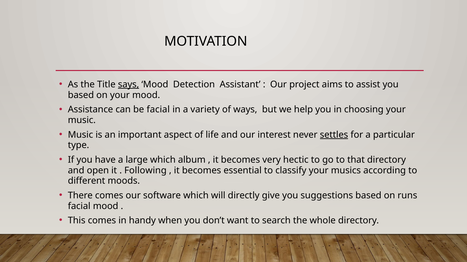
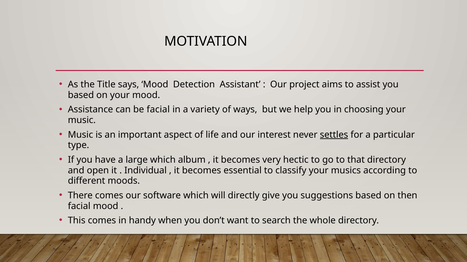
says underline: present -> none (129, 85)
Following: Following -> Individual (146, 171)
runs: runs -> then (407, 196)
